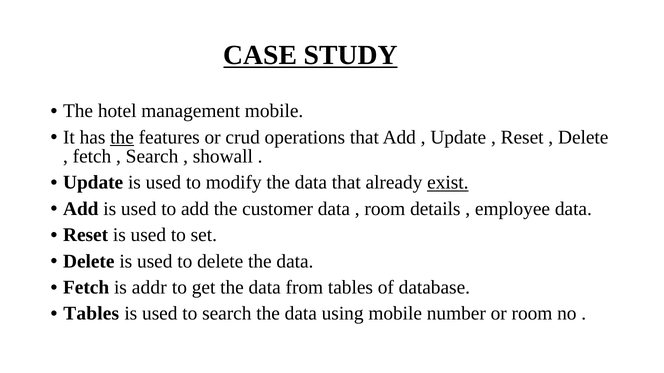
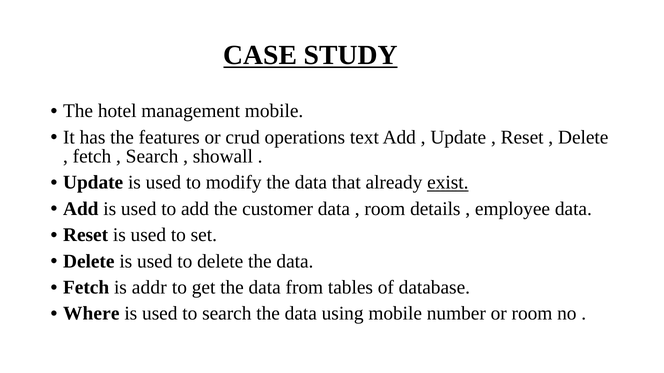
the underline: present -> none (122, 137)
operations that: that -> text (364, 137)
Tables: Tables -> Where (91, 314)
